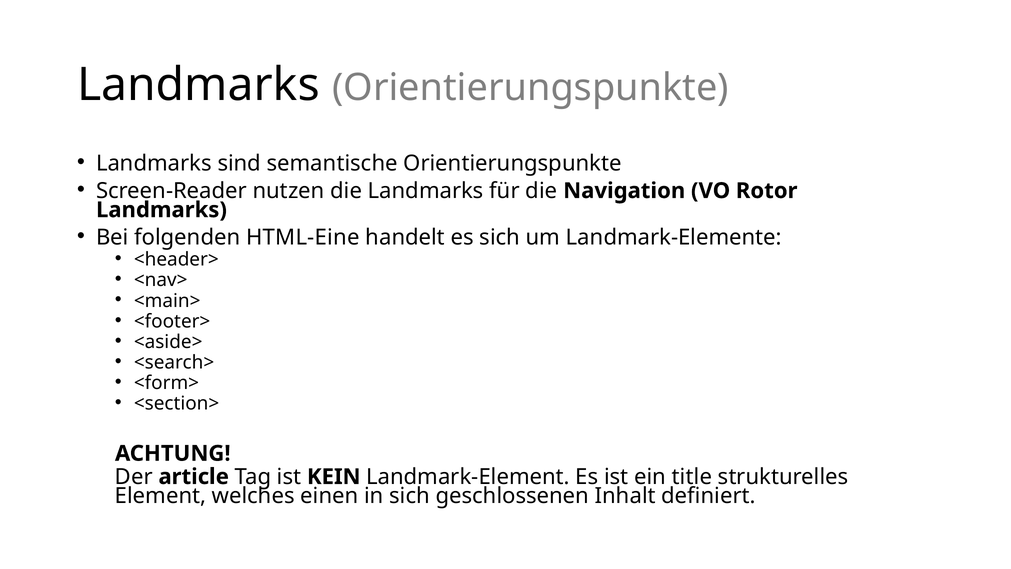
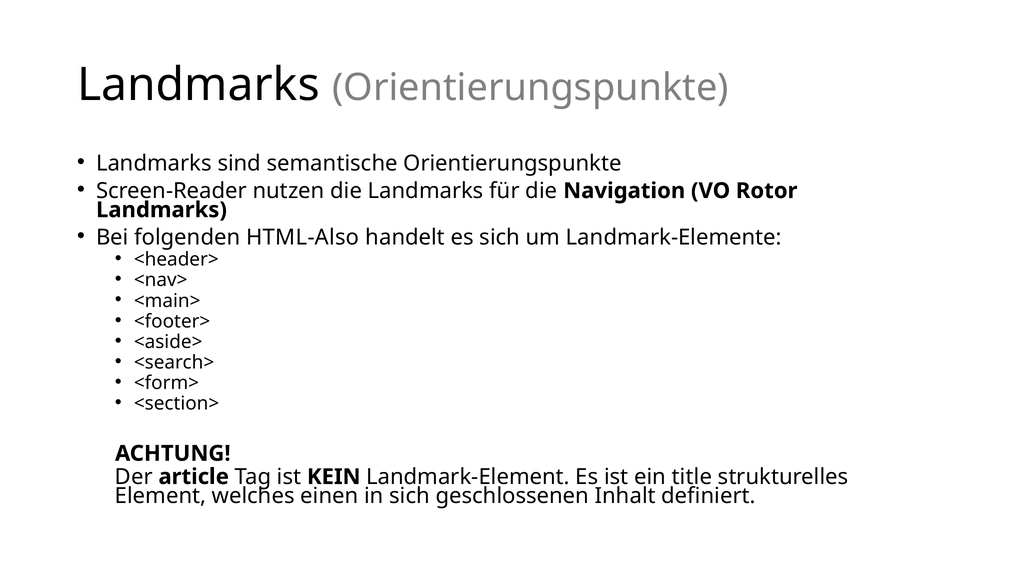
HTML-Eine: HTML-Eine -> HTML-Also (303, 237)
